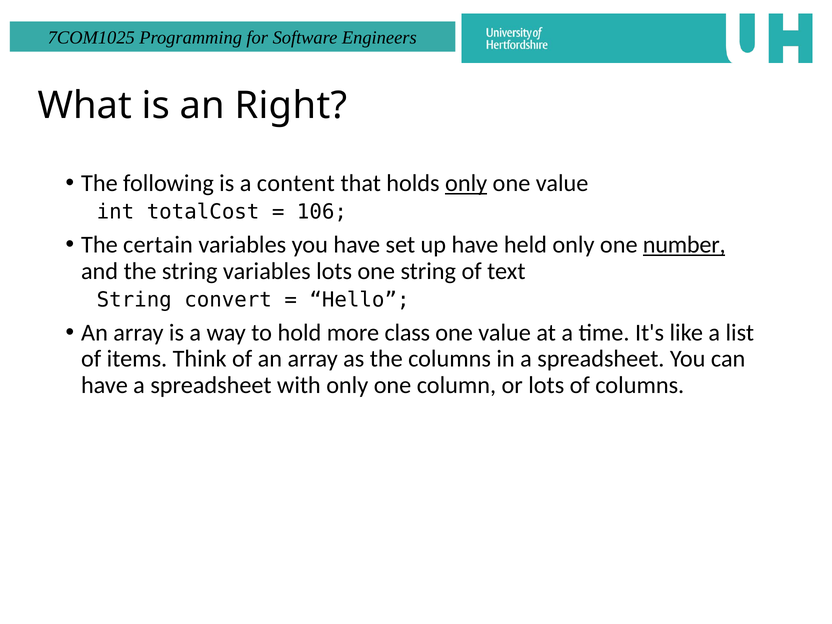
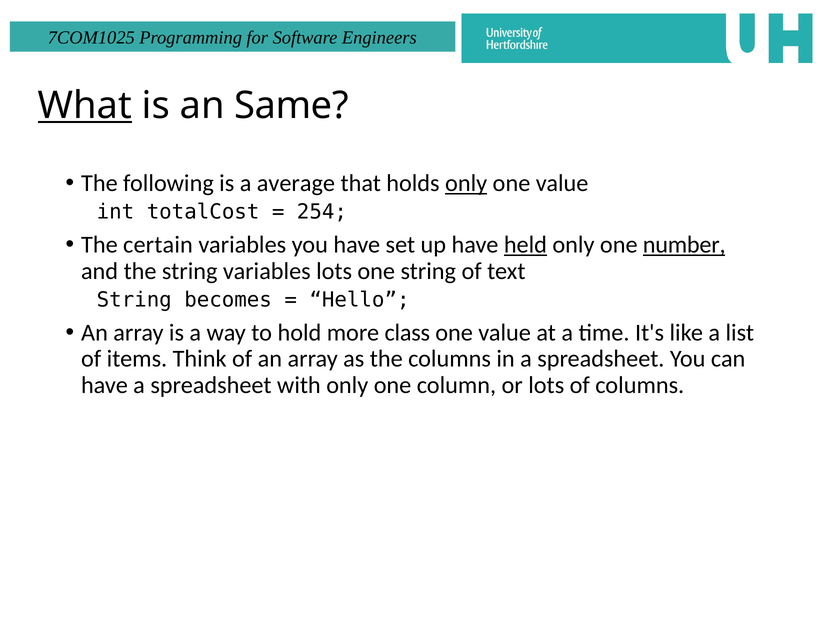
What underline: none -> present (85, 106)
Right: Right -> Same (291, 106)
content: content -> average (296, 183)
106: 106 -> 254 (322, 212)
held underline: none -> present (525, 245)
convert: convert -> becomes (228, 300)
